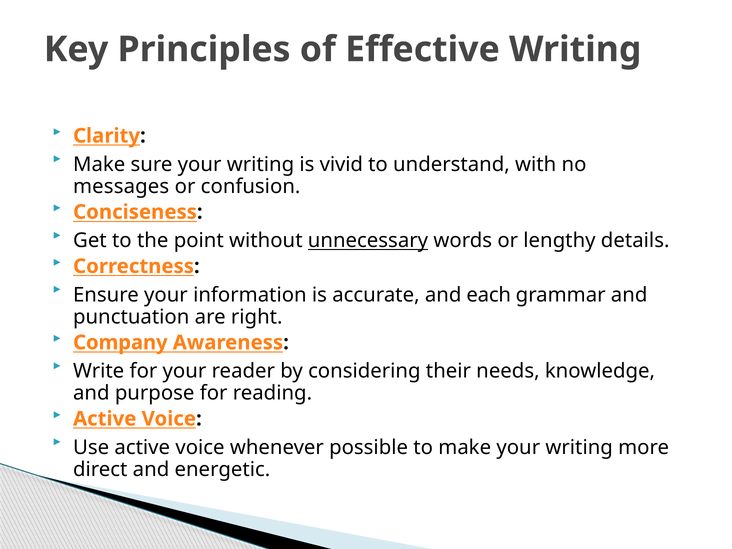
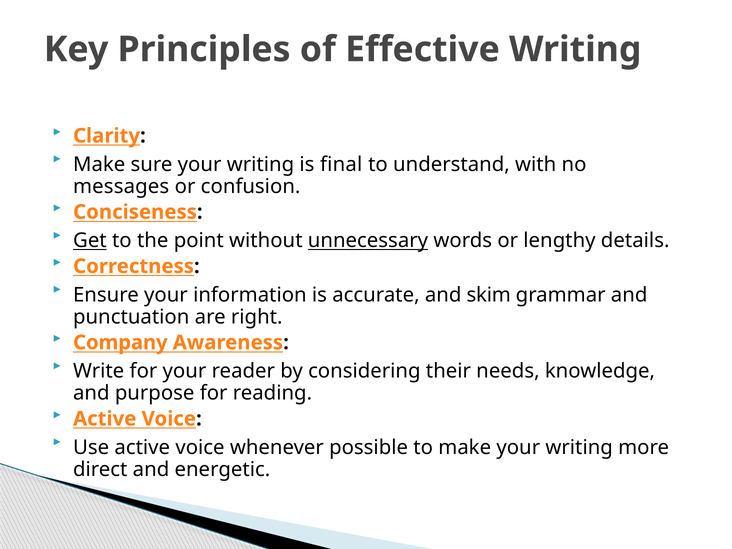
vivid: vivid -> final (341, 164)
Get underline: none -> present (90, 241)
each: each -> skim (489, 295)
